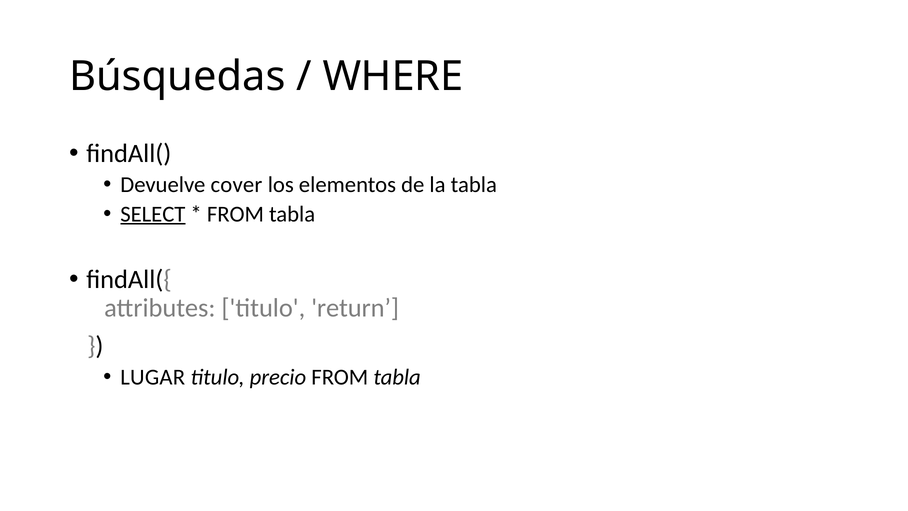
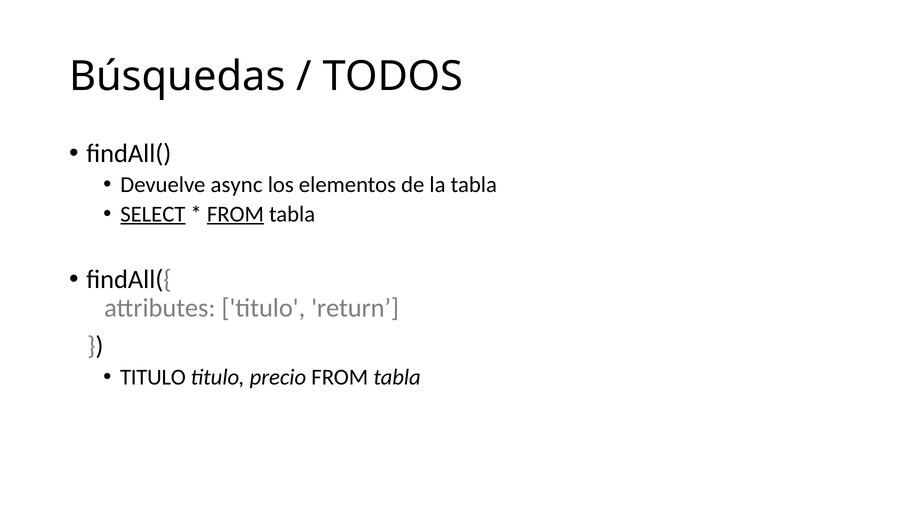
WHERE: WHERE -> TODOS (393, 76)
cover: cover -> async (237, 185)
FROM underline: none -> present (235, 214)
LUGAR: LUGAR -> TITULO (153, 377)
